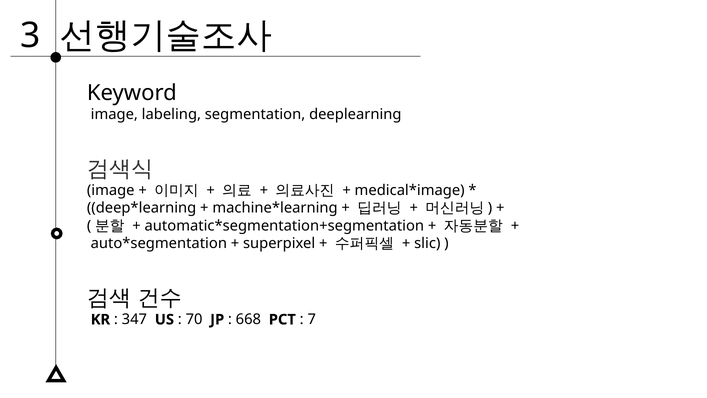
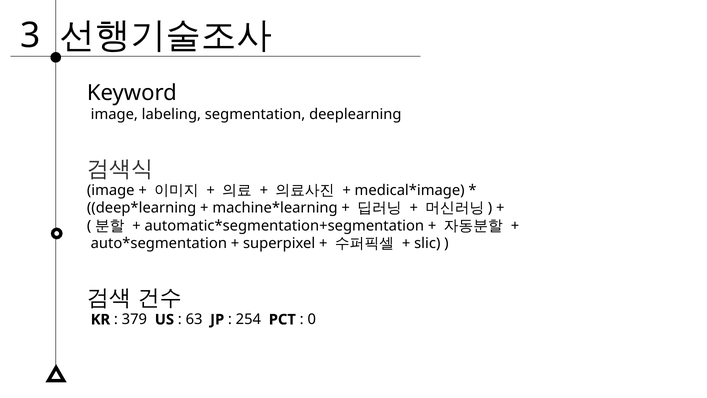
347: 347 -> 379 (134, 319)
70: 70 -> 63 (194, 319)
668: 668 -> 254 (248, 319)
7: 7 -> 0 (312, 319)
